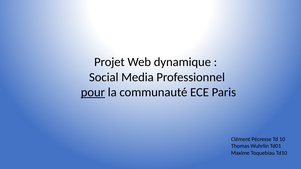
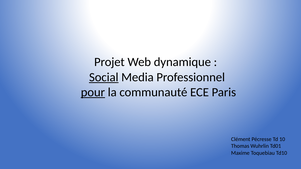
Social underline: none -> present (104, 77)
